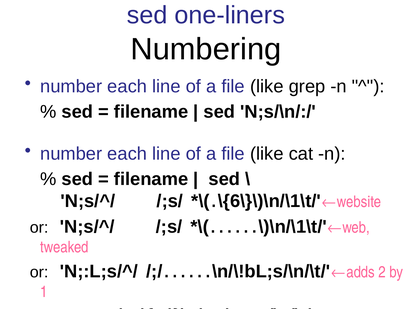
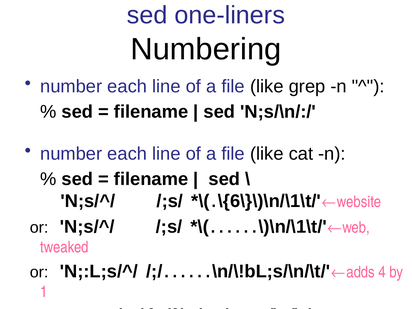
2: 2 -> 4 (382, 272)
